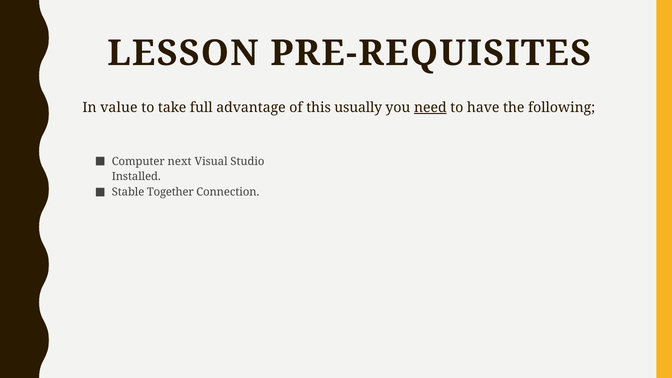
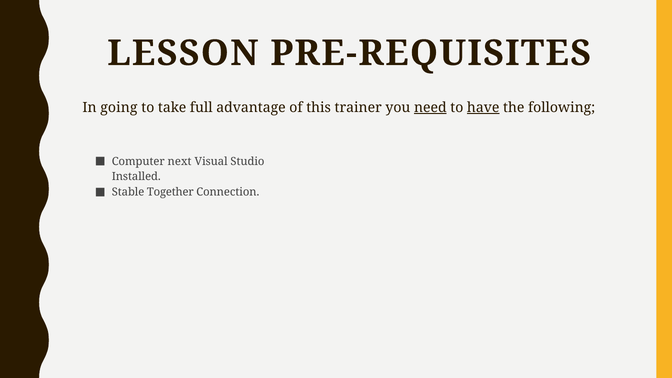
value: value -> going (119, 108)
usually: usually -> trainer (358, 108)
have underline: none -> present (483, 108)
